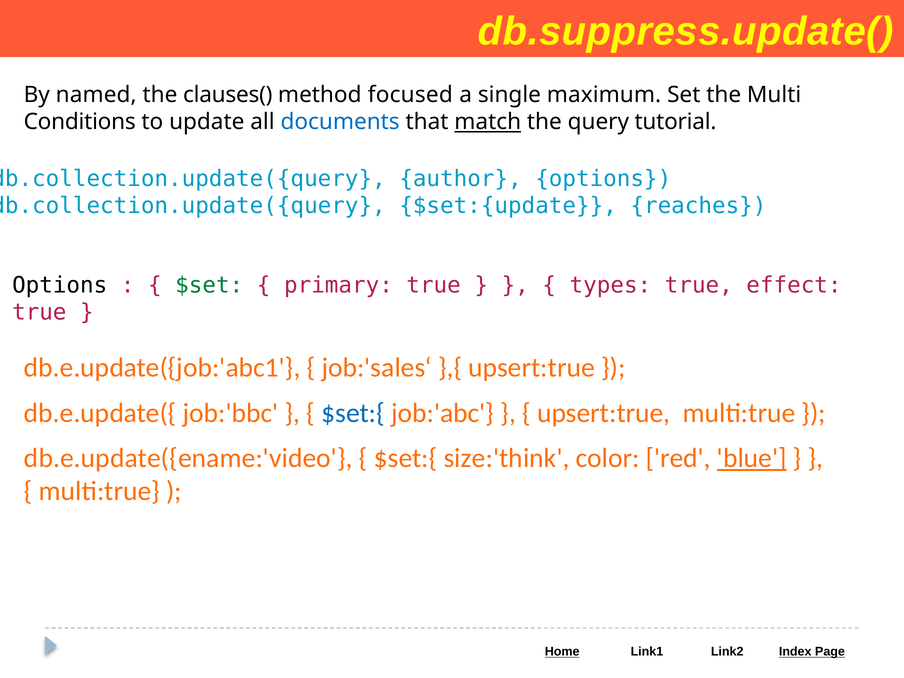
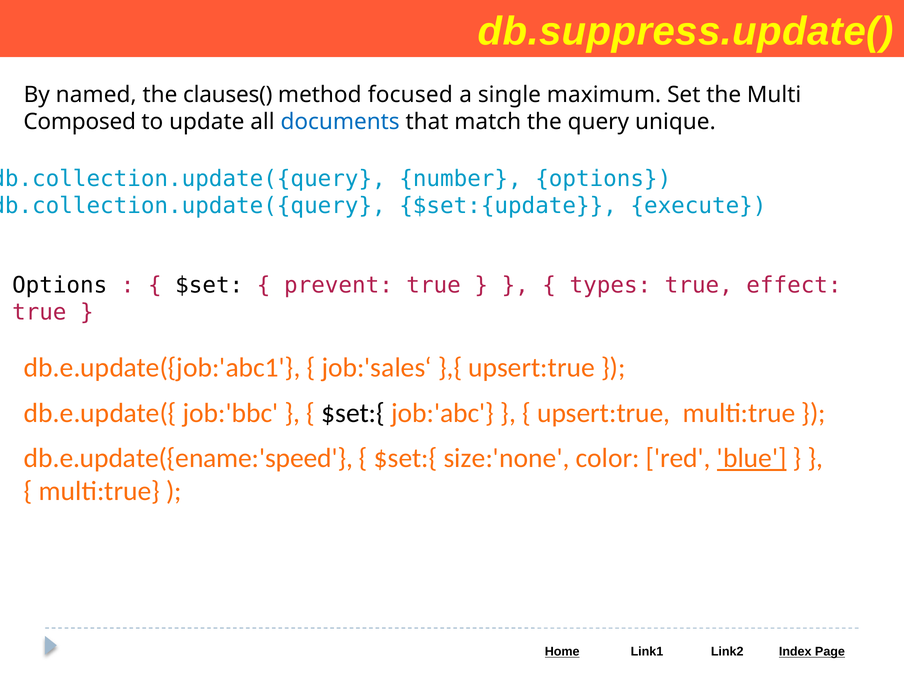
Conditions: Conditions -> Composed (80, 122)
match underline: present -> none (488, 122)
tutorial: tutorial -> unique (675, 122)
author: author -> number (460, 179)
reaches: reaches -> execute (698, 206)
$set colour: green -> black (209, 285)
primary: primary -> prevent (338, 285)
$set:{ colour: blue -> black (353, 413)
db.e.update({ename:'video: db.e.update({ename:'video -> db.e.update({ename:'speed (188, 458)
size:'think: size:'think -> size:'none (507, 458)
